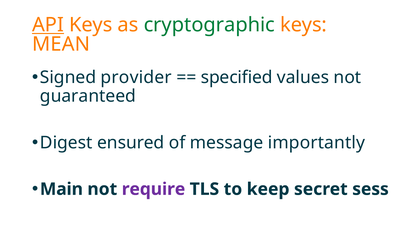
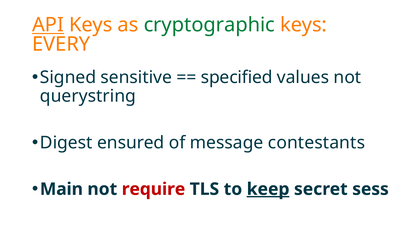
MEAN: MEAN -> EVERY (61, 44)
provider: provider -> sensitive (136, 77)
guaranteed: guaranteed -> querystring (88, 96)
importantly: importantly -> contestants (316, 143)
require colour: purple -> red (153, 189)
keep underline: none -> present (268, 189)
